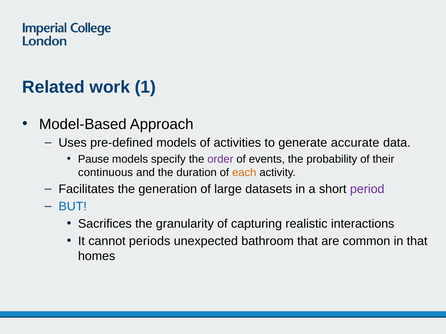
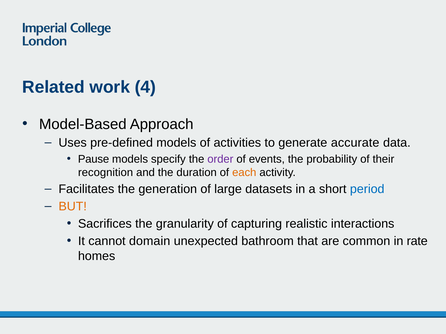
1: 1 -> 4 (145, 87)
continuous: continuous -> recognition (106, 173)
period colour: purple -> blue (367, 189)
BUT colour: blue -> orange (73, 207)
periods: periods -> domain (150, 241)
in that: that -> rate (417, 241)
